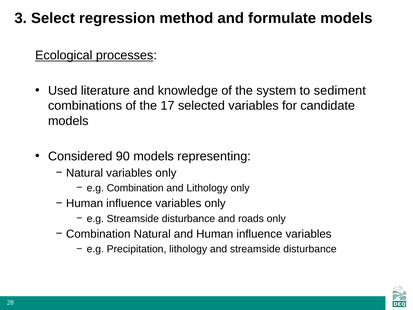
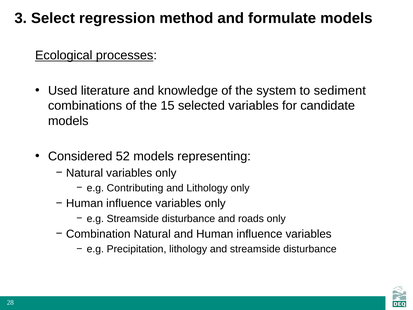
17: 17 -> 15 (168, 106)
90: 90 -> 52 (123, 156)
e.g Combination: Combination -> Contributing (135, 188)
